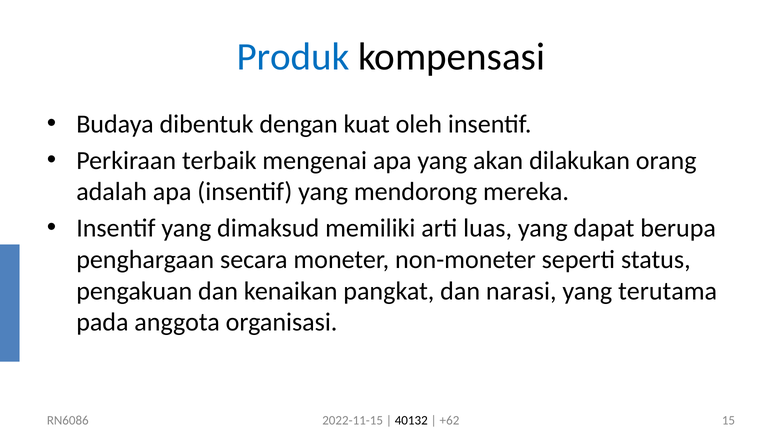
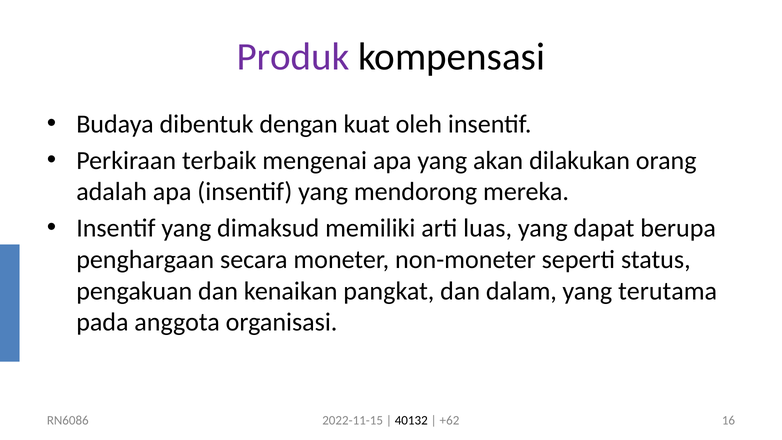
Produk colour: blue -> purple (293, 57)
narasi: narasi -> dalam (521, 291)
15: 15 -> 16 (728, 420)
